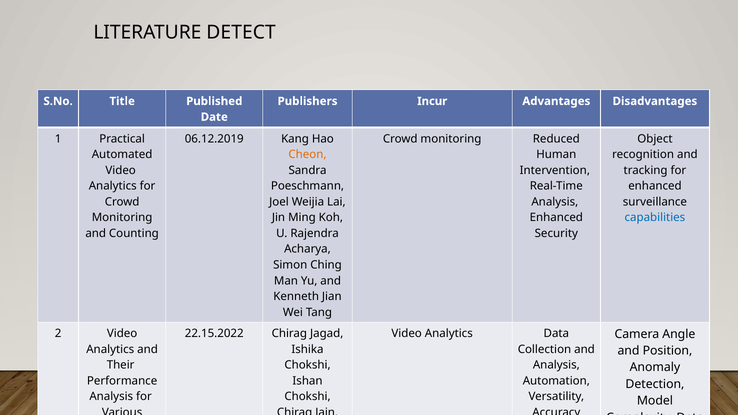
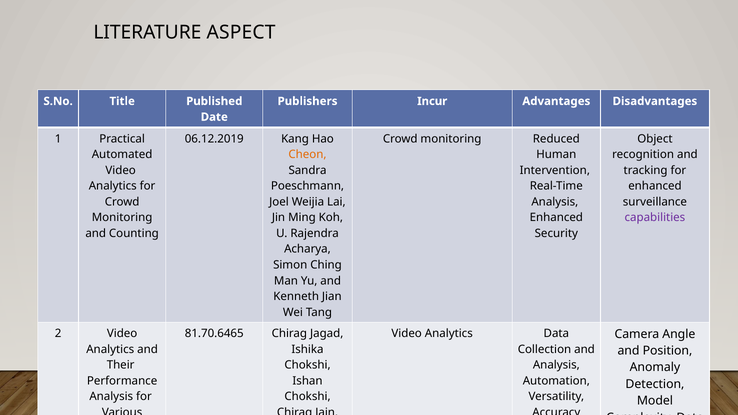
DETECT: DETECT -> ASPECT (241, 32)
capabilities colour: blue -> purple (655, 218)
22.15.2022: 22.15.2022 -> 81.70.6465 (214, 334)
